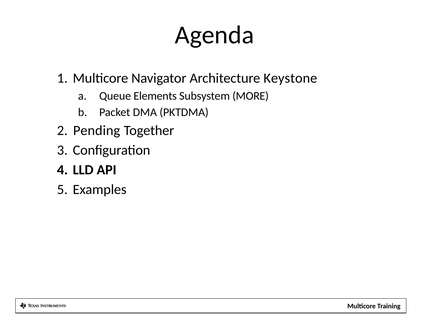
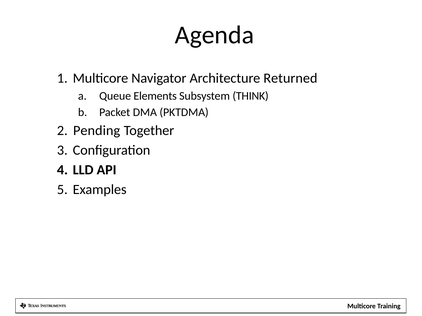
Keystone: Keystone -> Returned (290, 78)
MORE: MORE -> THINK (251, 96)
